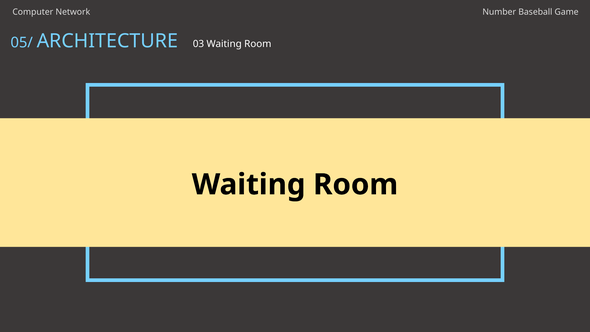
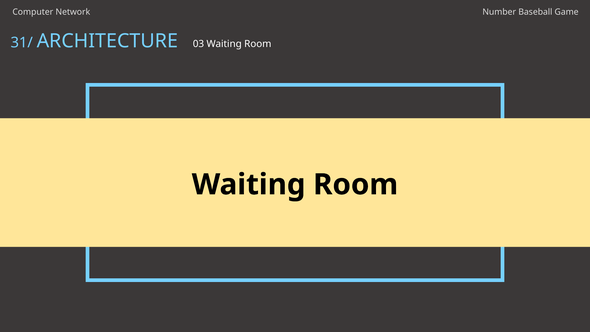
05/: 05/ -> 31/ (22, 43)
